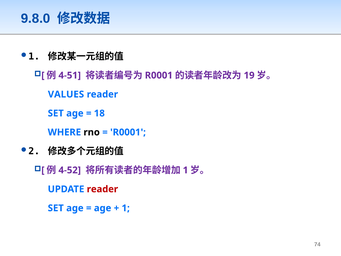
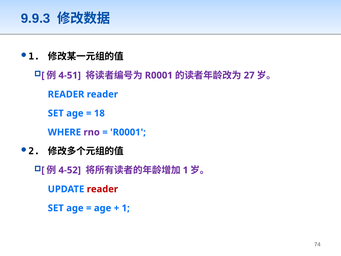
9.8.0: 9.8.0 -> 9.9.3 (36, 18)
19: 19 -> 27 (249, 75)
VALUES: VALUES -> READER (66, 94)
rno colour: black -> purple (92, 132)
